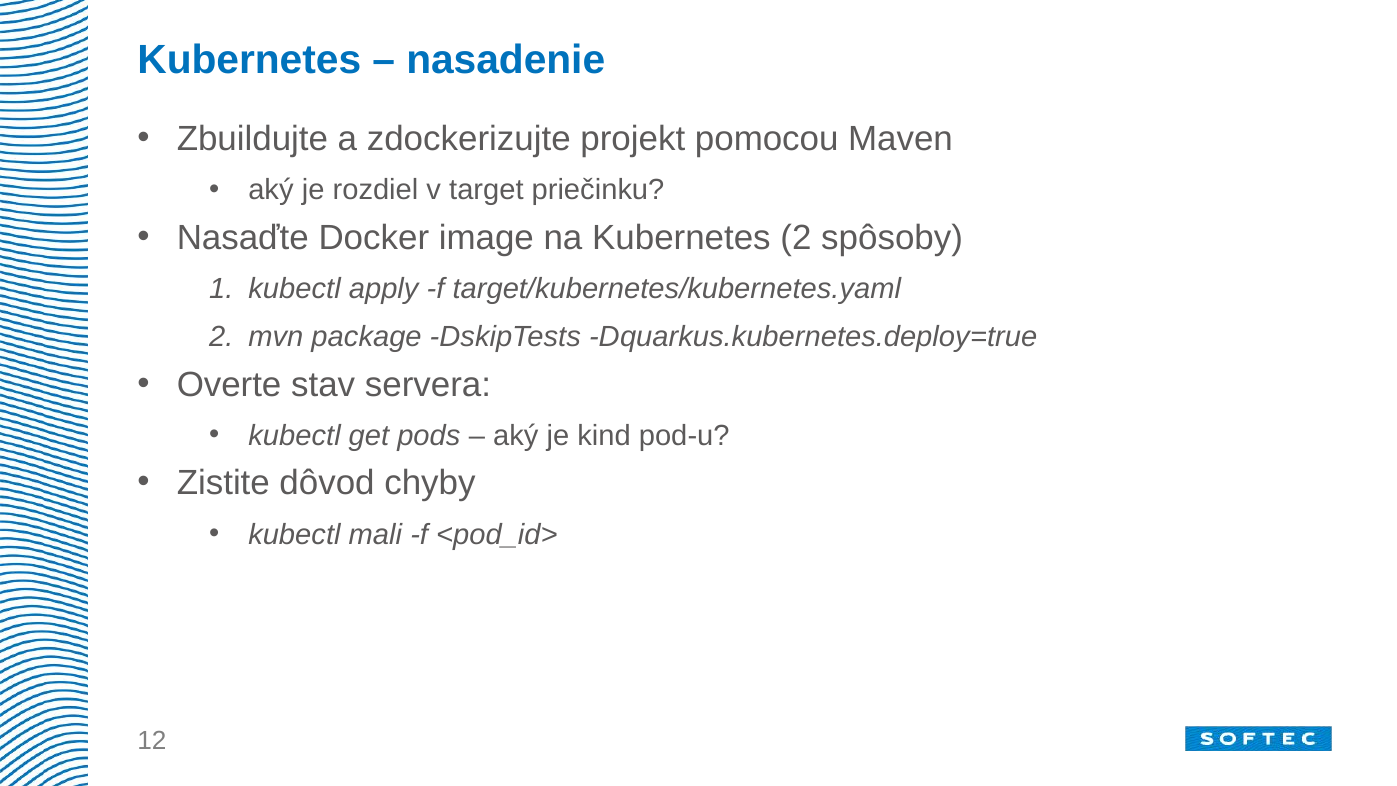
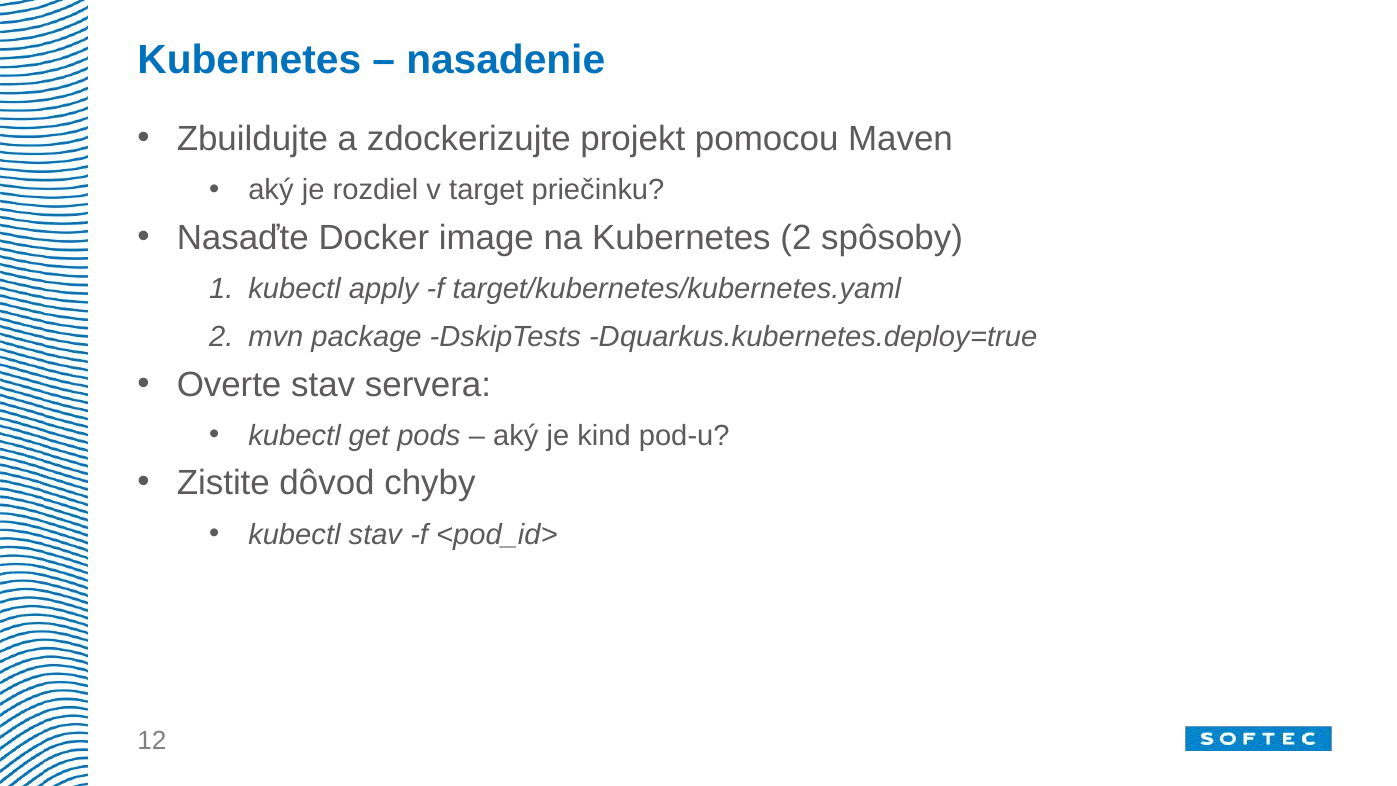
kubectl mali: mali -> stav (375, 534)
